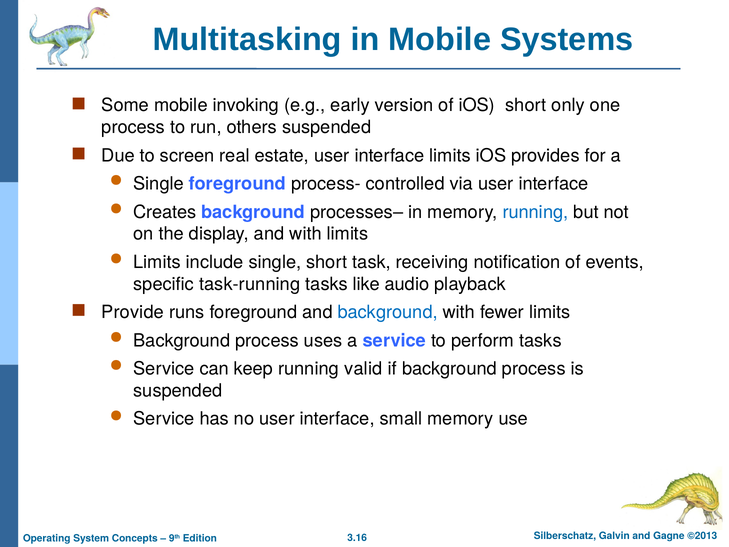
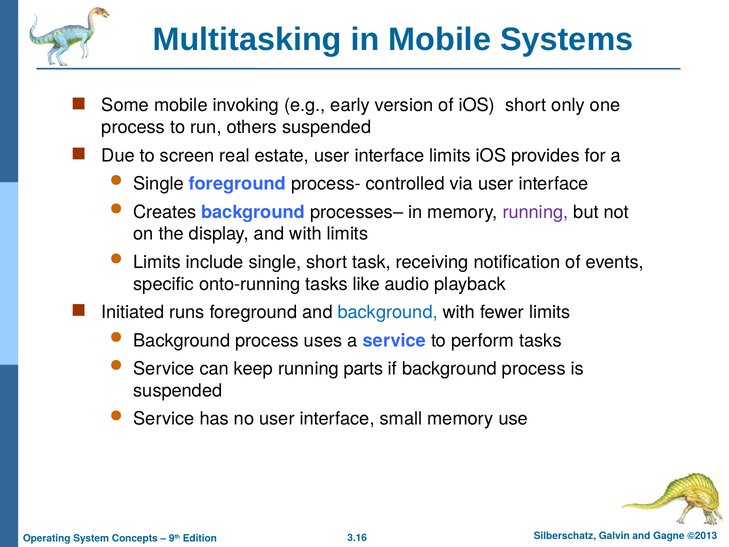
running colour: blue -> purple (535, 212)
task-running: task-running -> onto-running (250, 284)
Provide: Provide -> Initiated (133, 312)
valid: valid -> parts (363, 369)
